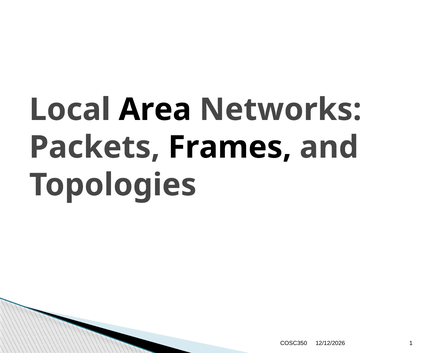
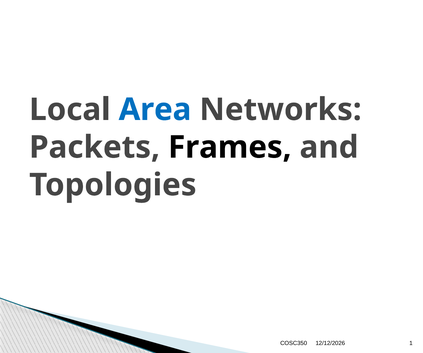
Area colour: black -> blue (155, 109)
